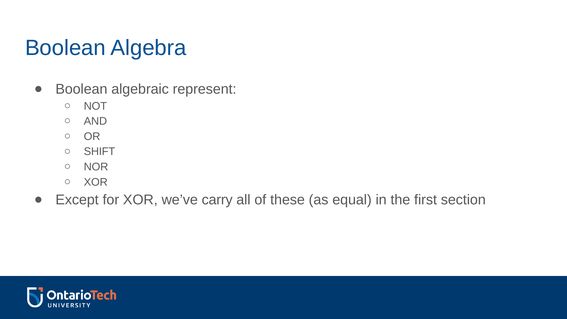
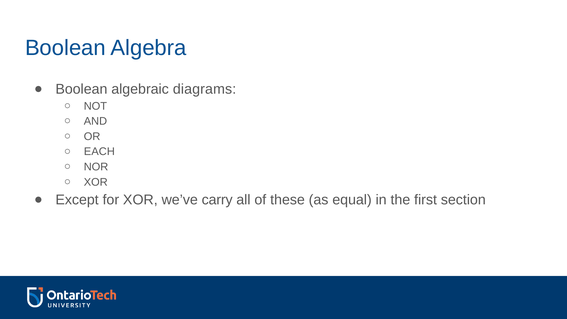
represent: represent -> diagrams (205, 89)
SHIFT: SHIFT -> EACH (99, 152)
